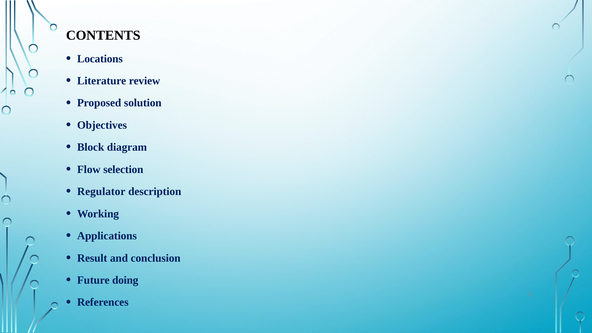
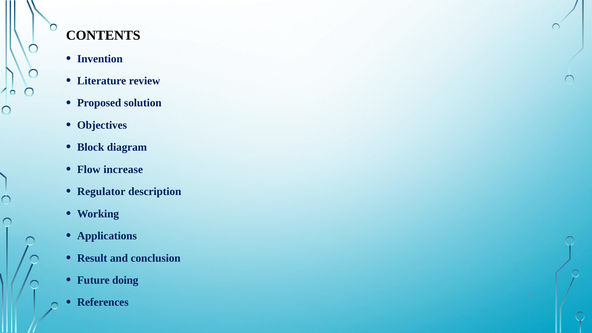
Locations: Locations -> Invention (100, 59)
selection: selection -> increase (123, 169)
